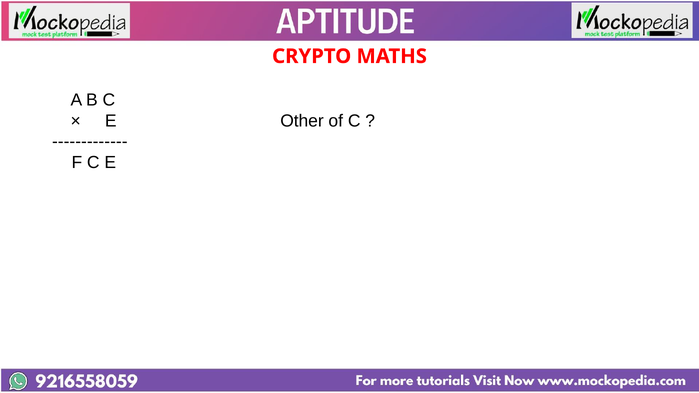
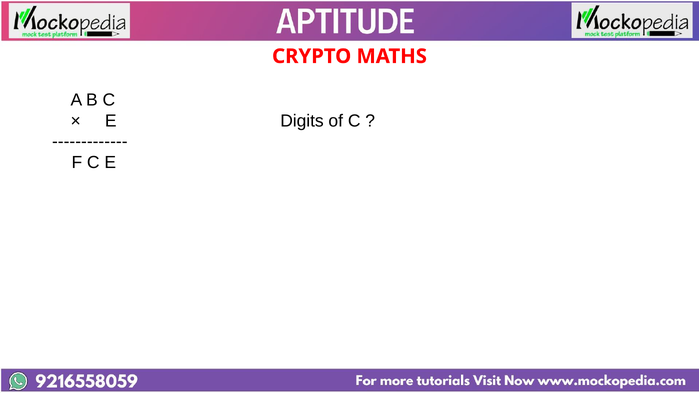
Other: Other -> Digits (302, 121)
